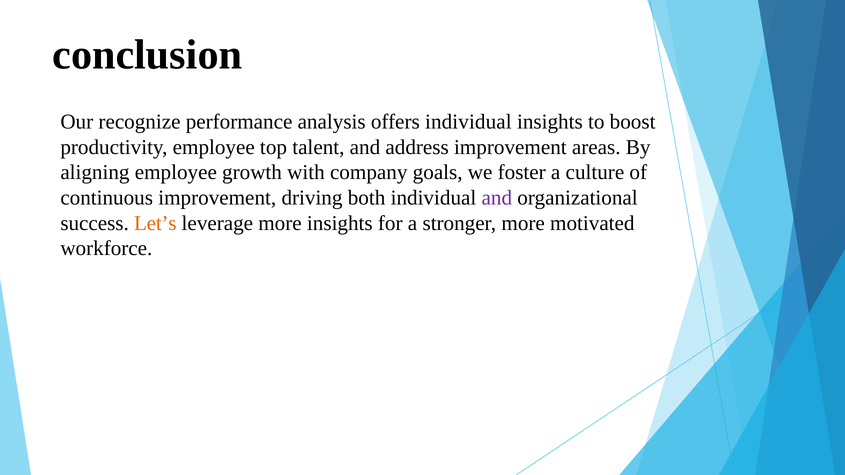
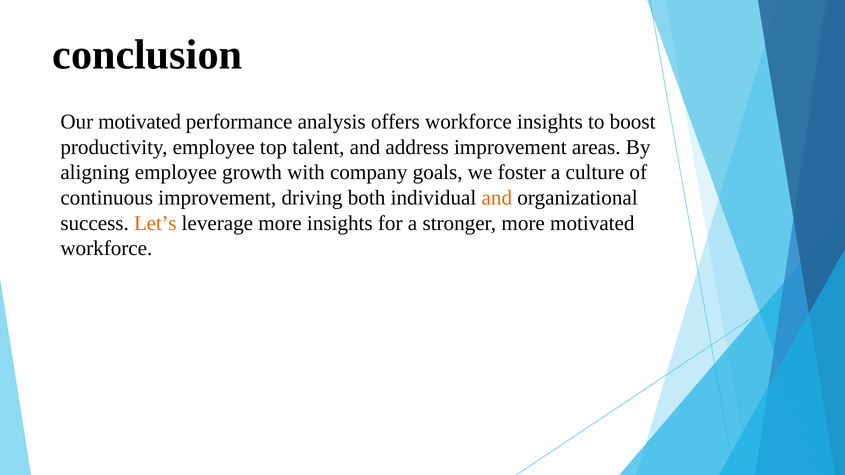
Our recognize: recognize -> motivated (140, 122)
offers individual: individual -> workforce (468, 122)
and colour: purple -> orange (497, 198)
